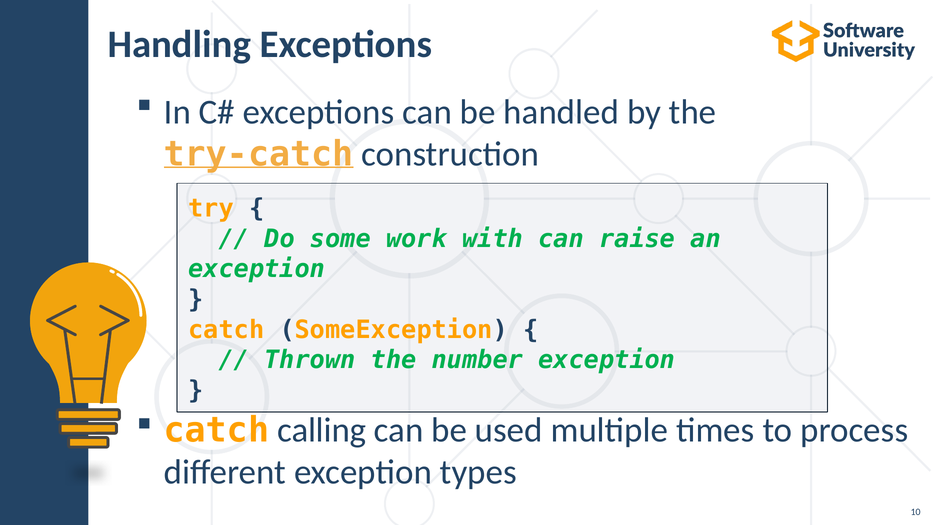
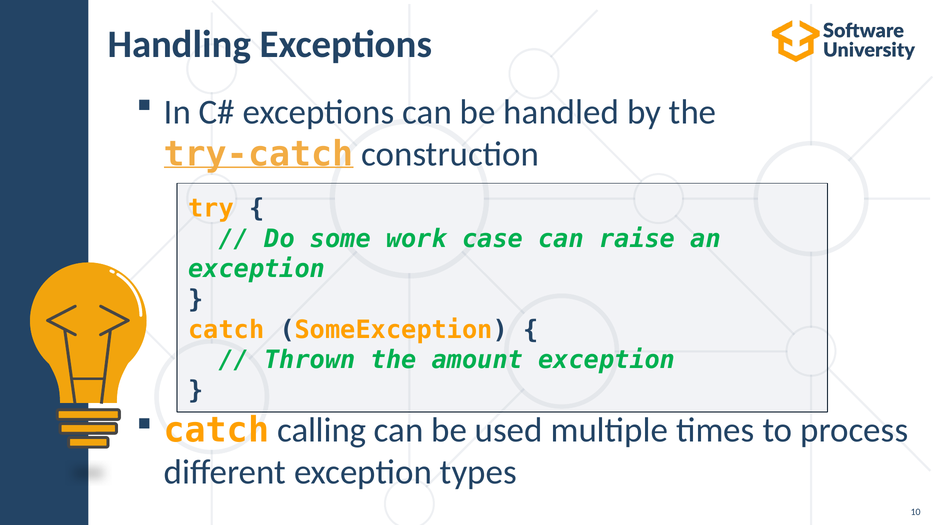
with: with -> case (493, 239)
number: number -> amount (477, 360)
